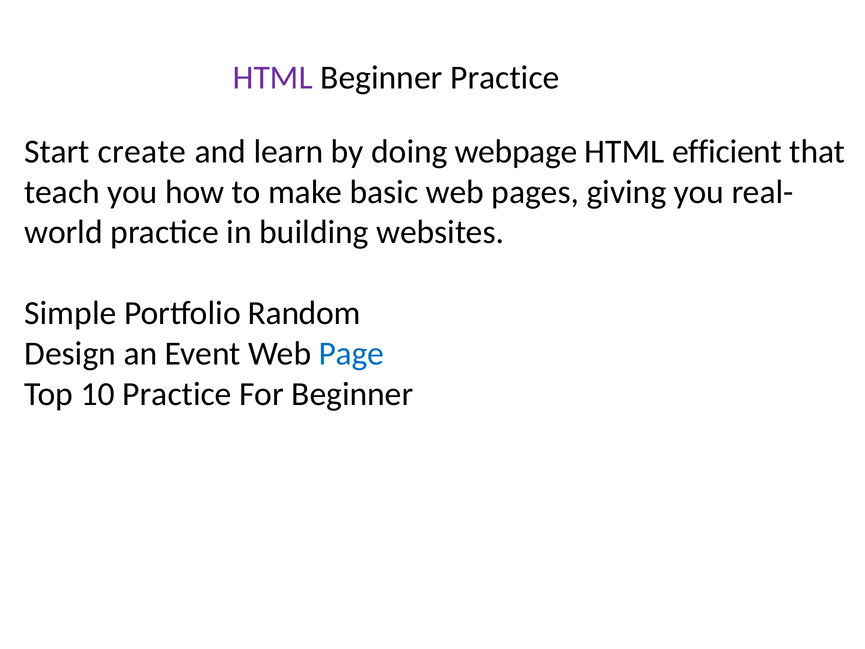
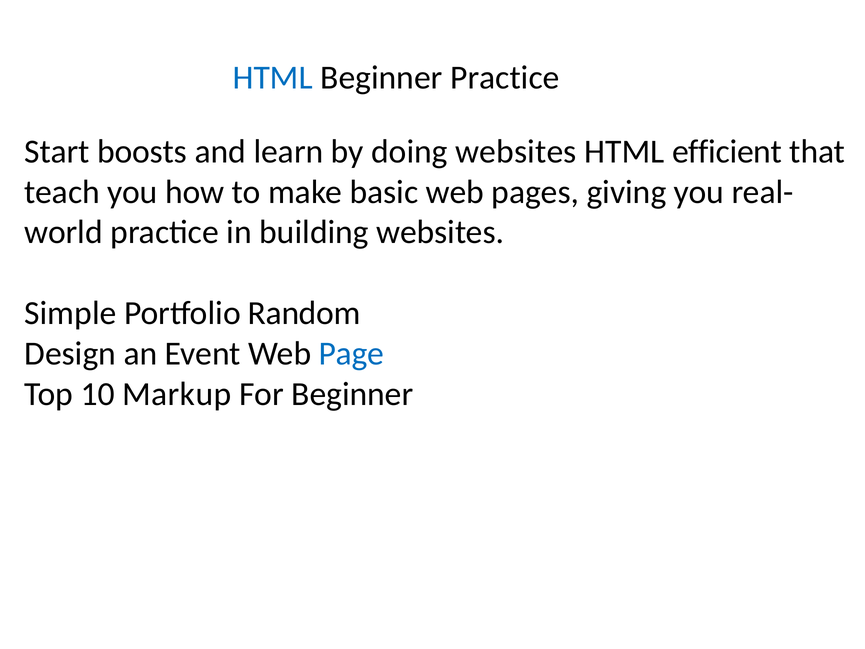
HTML colour: purple -> blue (273, 78)
create: create -> boosts (142, 151)
doing webpage: webpage -> websites (516, 151)
10 Practice: Practice -> Markup (177, 394)
